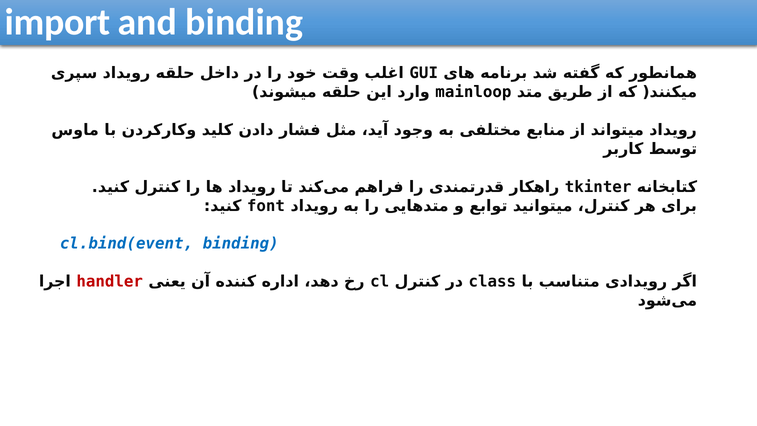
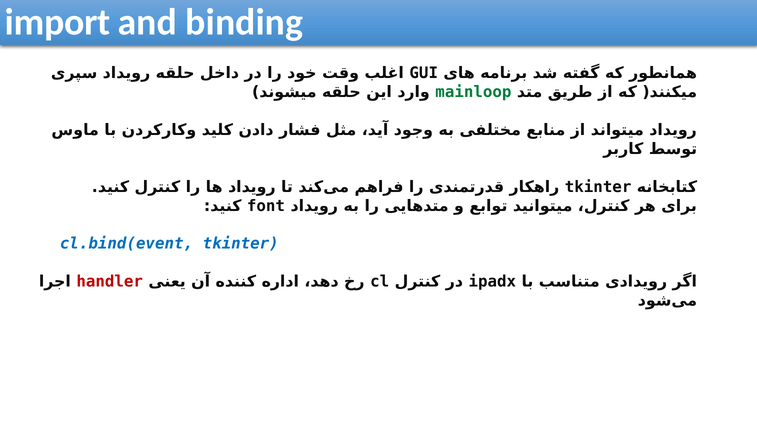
mainloop colour: black -> green (473, 92)
cl.bind(event binding: binding -> tkinter (241, 244)
class: class -> ipadx (492, 281)
